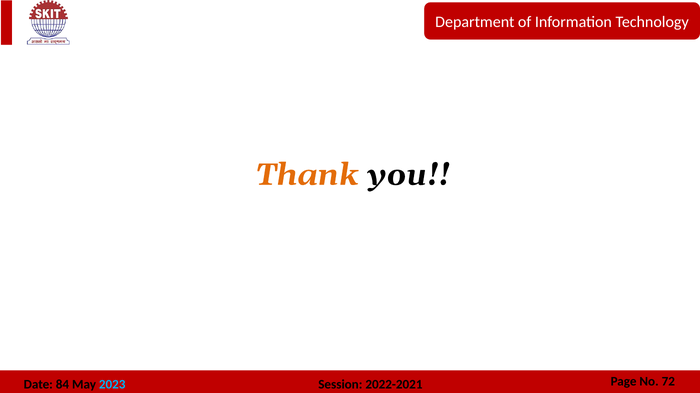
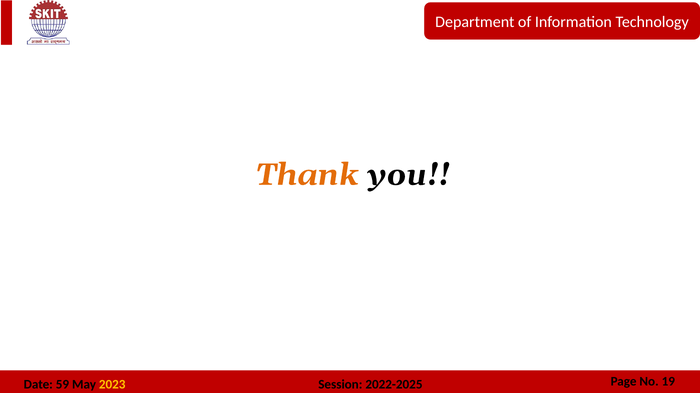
84: 84 -> 59 (62, 385)
2023 colour: light blue -> yellow (112, 385)
2022-2021: 2022-2021 -> 2022-2025 (394, 385)
72: 72 -> 19 (668, 382)
